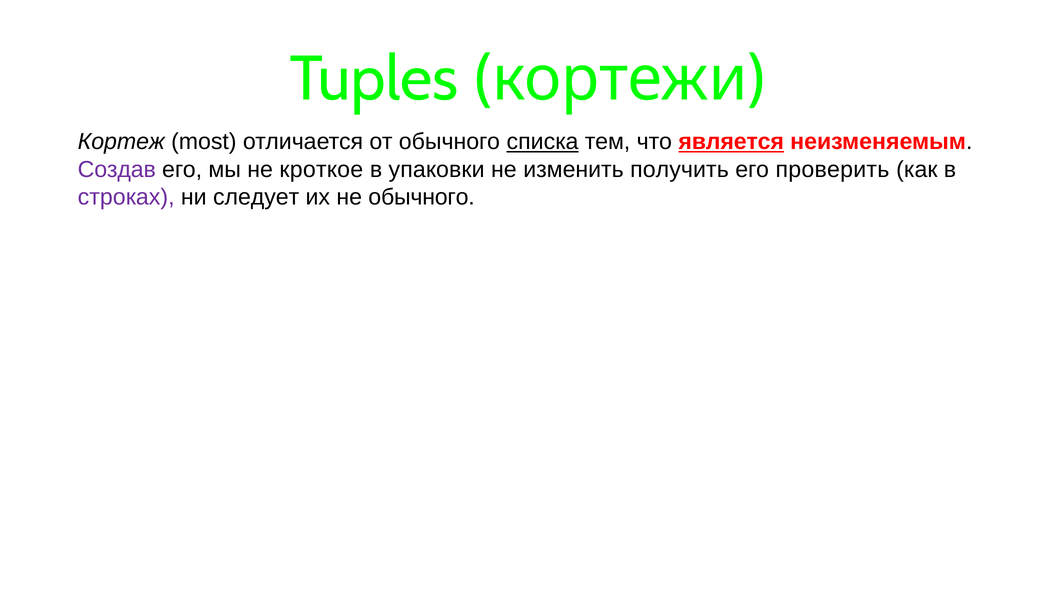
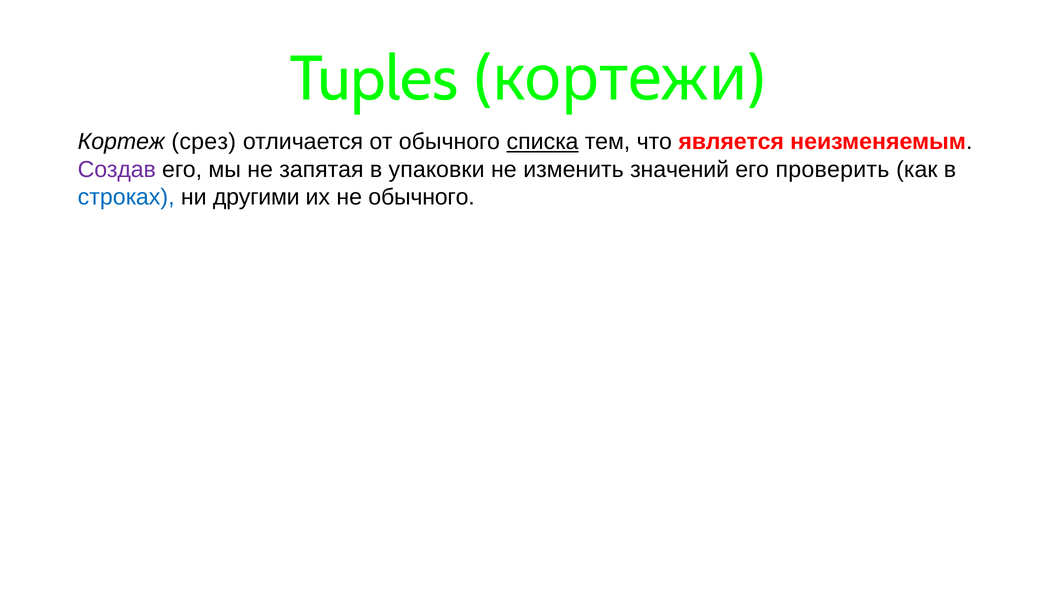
most: most -> срез (204, 142)
является underline: present -> none (731, 142)
кроткое: кроткое -> запятая (321, 170)
получить: получить -> значений (680, 170)
строках colour: purple -> blue (126, 197)
следует: следует -> другими (256, 197)
